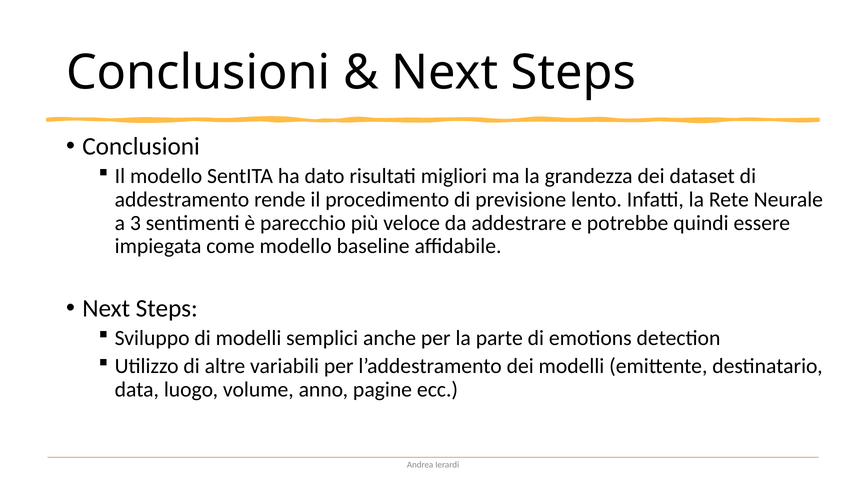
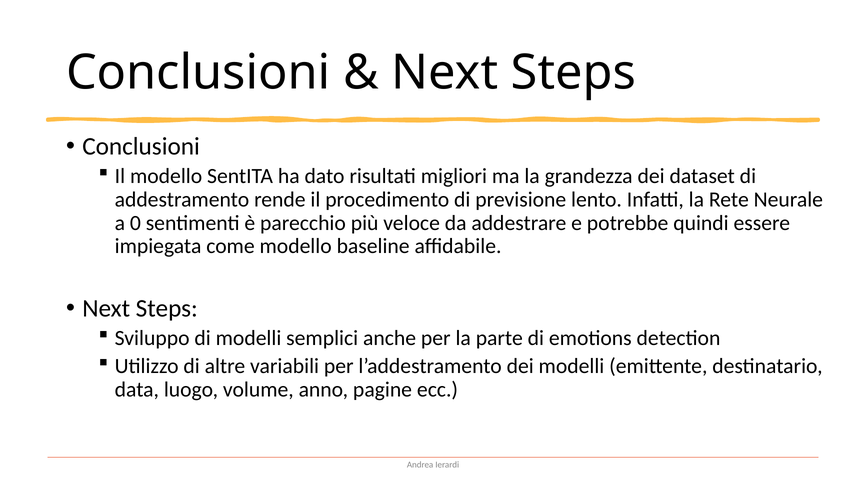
3: 3 -> 0 (135, 223)
